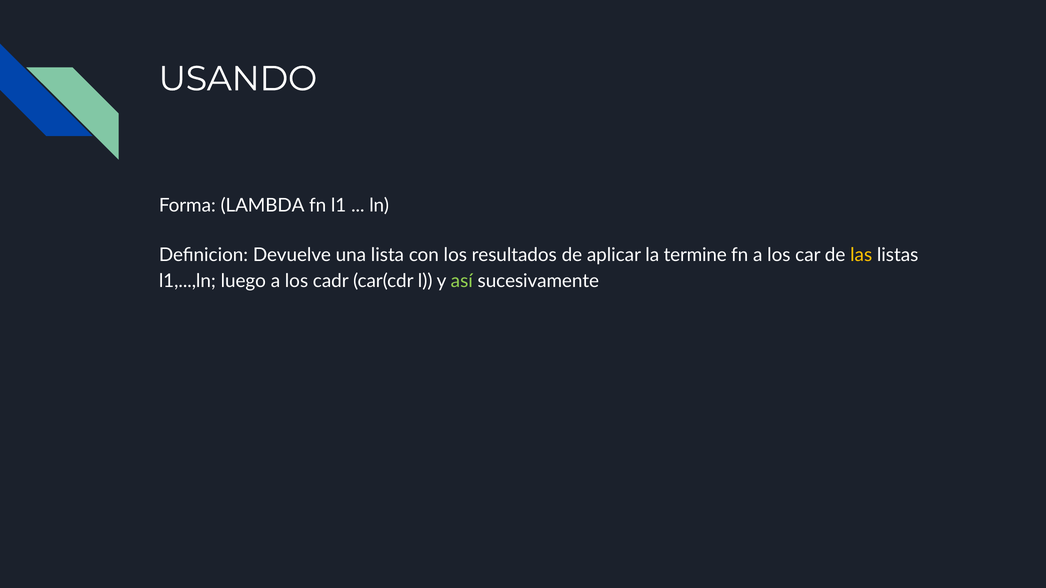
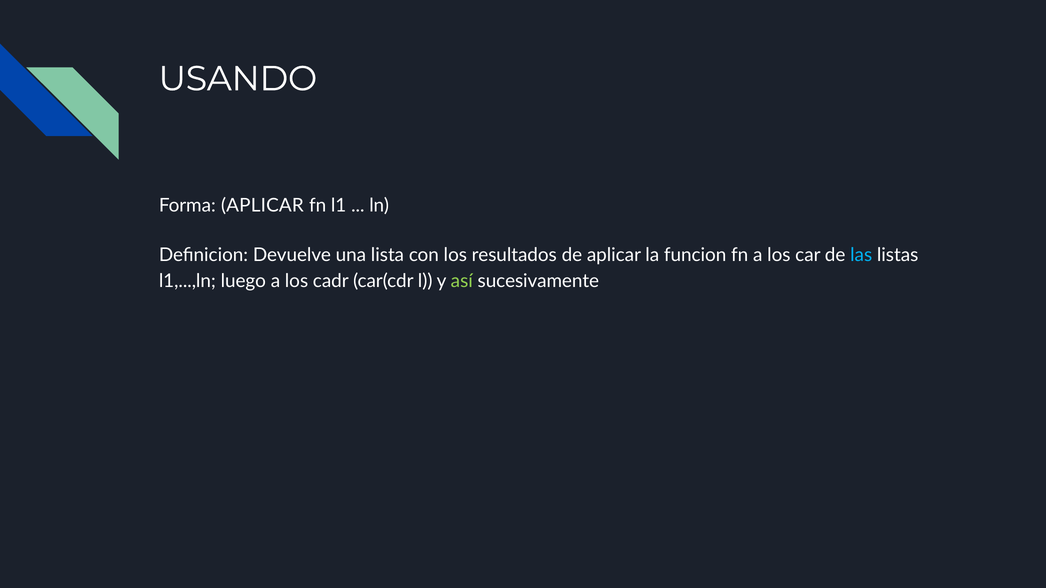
Forma LAMBDA: LAMBDA -> APLICAR (262, 206)
termine: termine -> funcion (695, 255)
las colour: yellow -> light blue (861, 255)
